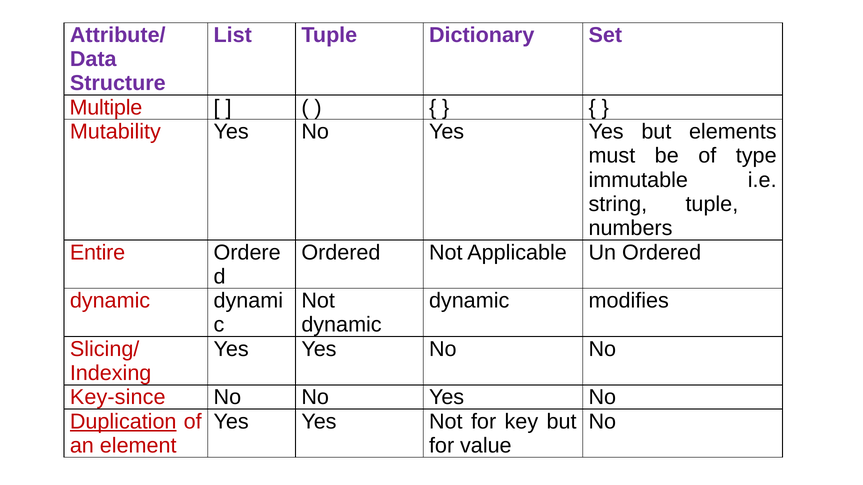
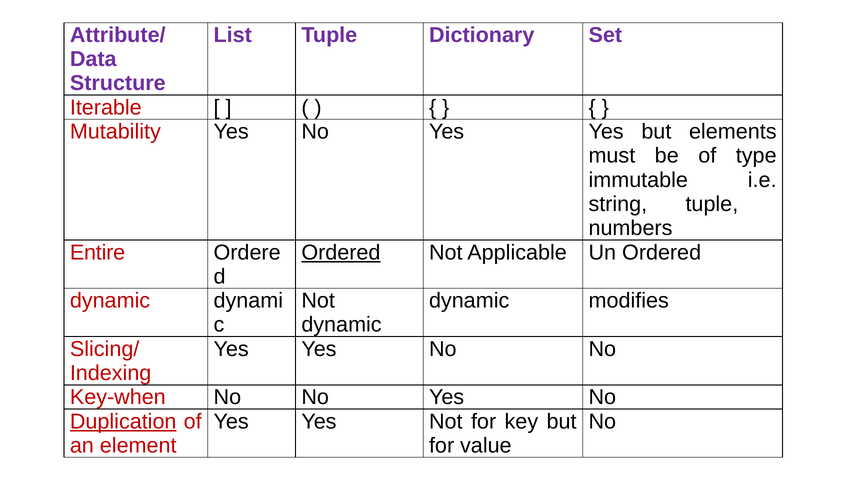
Multiple: Multiple -> Iterable (106, 108)
Ordered underline: none -> present (341, 253)
Key-since: Key-since -> Key-when (118, 398)
